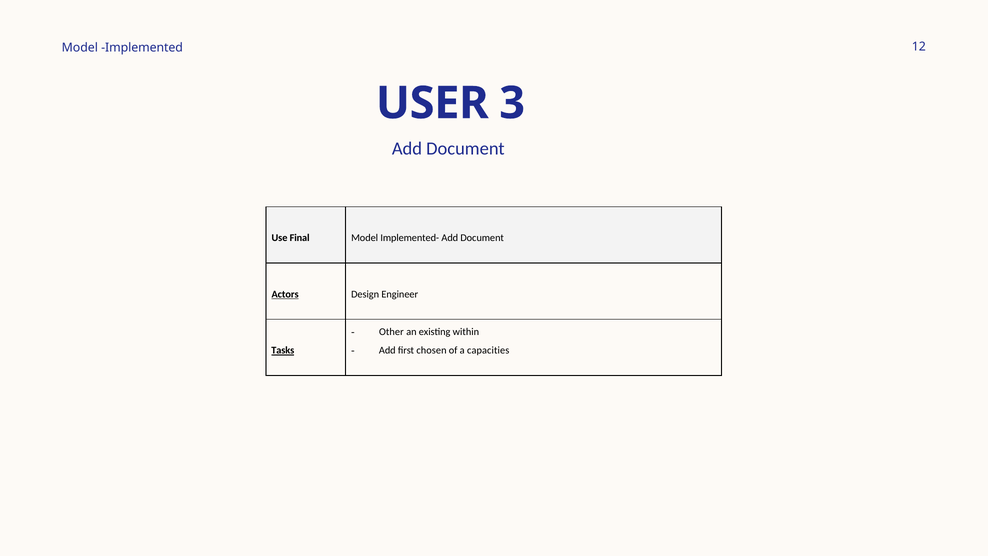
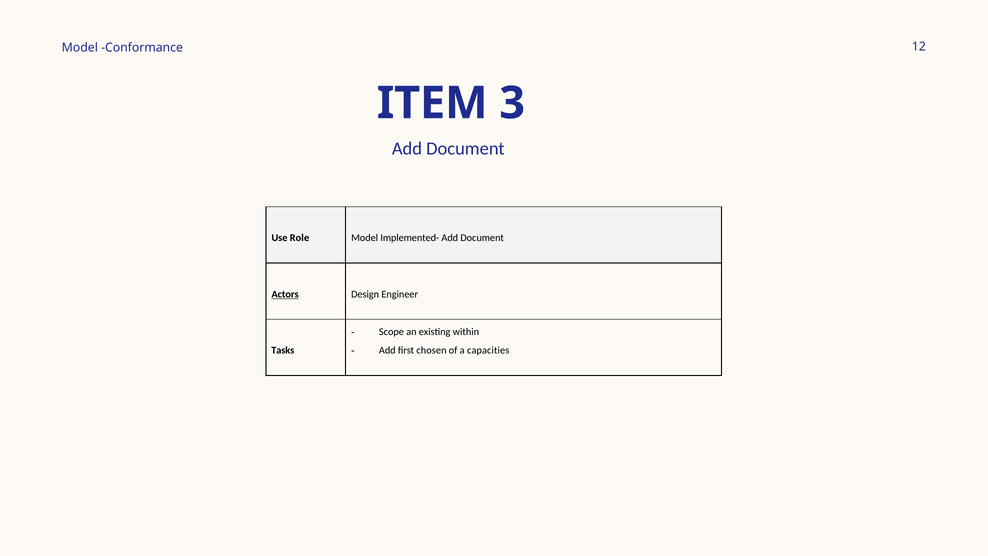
Implemented: Implemented -> Conformance (142, 48)
USER: USER -> ITEM (432, 103)
Final: Final -> Role (300, 238)
Other: Other -> Scope (391, 332)
Tasks underline: present -> none (283, 350)
